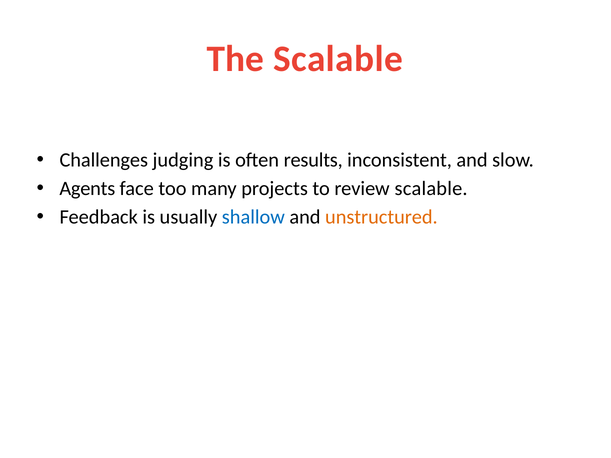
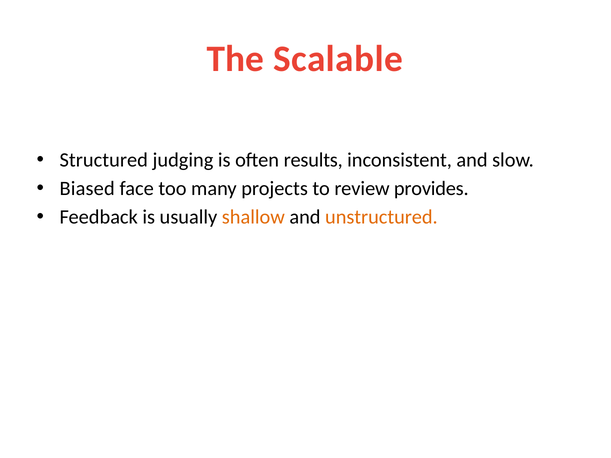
Challenges: Challenges -> Structured (104, 160)
Agents: Agents -> Biased (87, 189)
review scalable: scalable -> provides (431, 189)
shallow colour: blue -> orange (253, 217)
